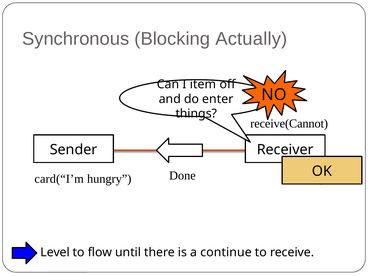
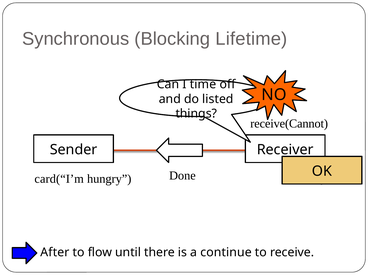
Actually: Actually -> Lifetime (251, 39)
item: item -> time (203, 84)
enter: enter -> listed (218, 99)
Level: Level -> After (55, 252)
